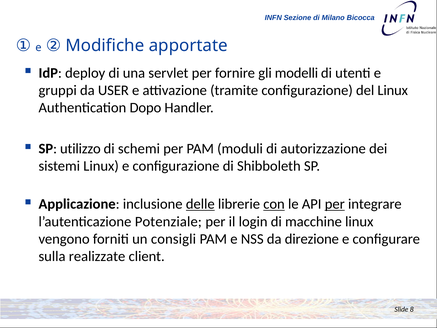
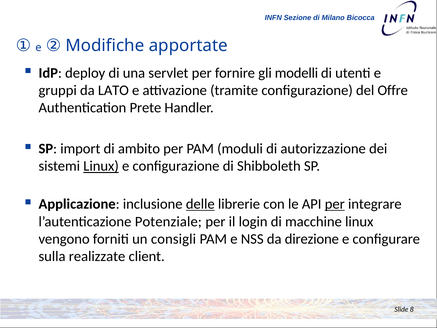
USER: USER -> LATO (113, 90)
del Linux: Linux -> Offre (393, 90)
Dopo: Dopo -> Prete (145, 108)
utilizzo: utilizzo -> import (80, 149)
schemi: schemi -> ambito (139, 149)
Linux underline: none -> present (101, 166)
con underline: present -> none (274, 204)
